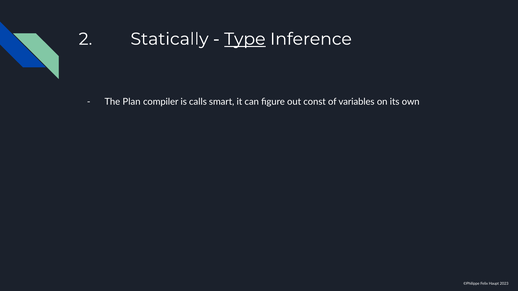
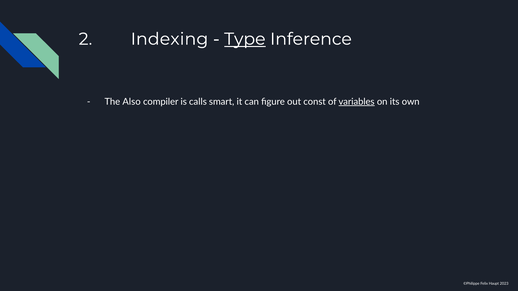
Statically: Statically -> Indexing (169, 39)
Plan: Plan -> Also (132, 102)
variables underline: none -> present (357, 102)
